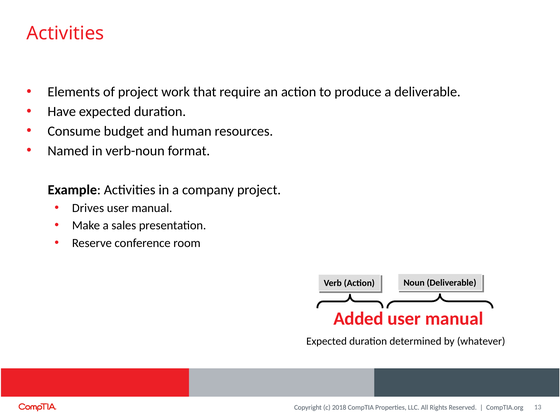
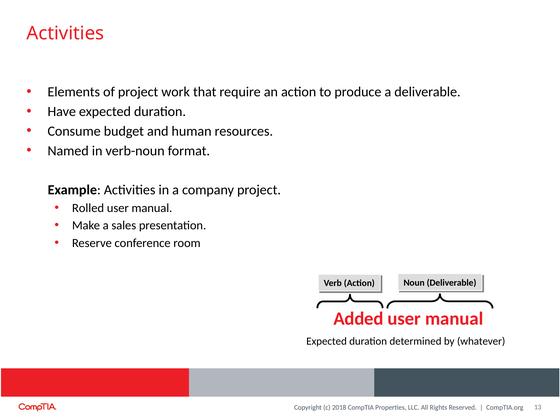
Drives: Drives -> Rolled (88, 208)
